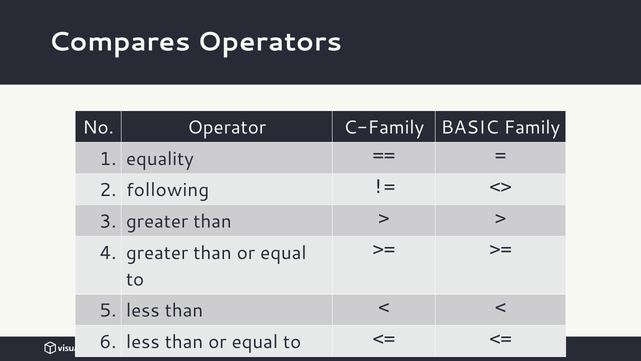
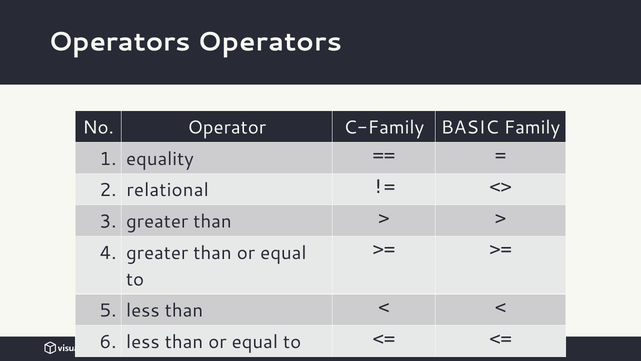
Compares: Compares -> Operators (120, 42)
following: following -> relational (168, 190)
